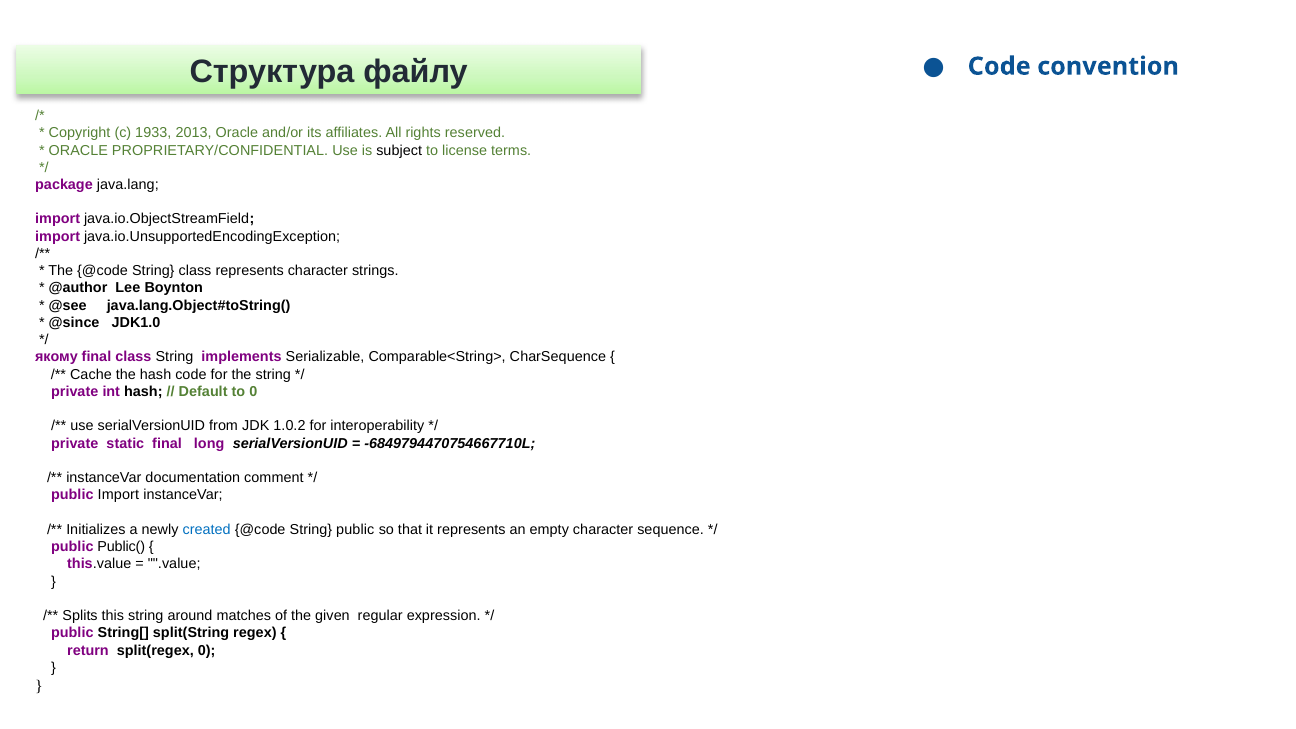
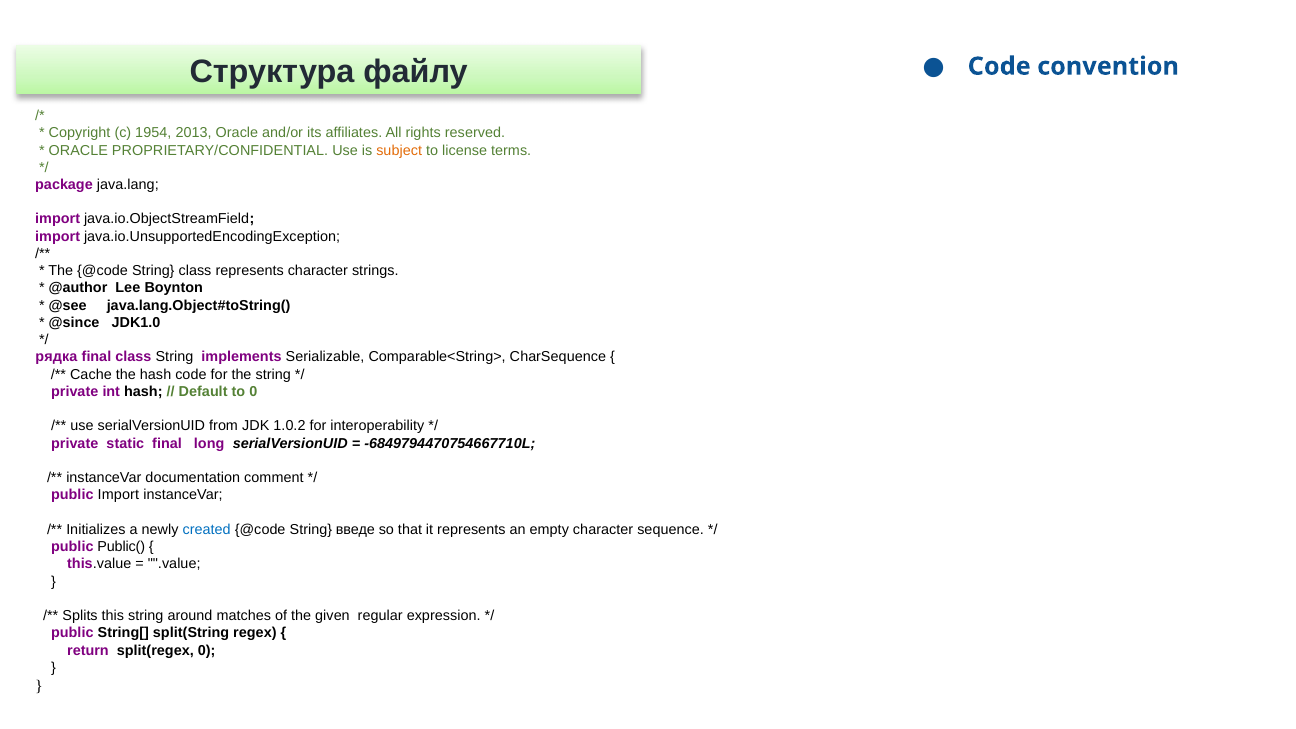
1933: 1933 -> 1954 (153, 133)
subject colour: black -> orange (399, 150)
якому: якому -> рядка (56, 357)
String public: public -> введе (355, 530)
